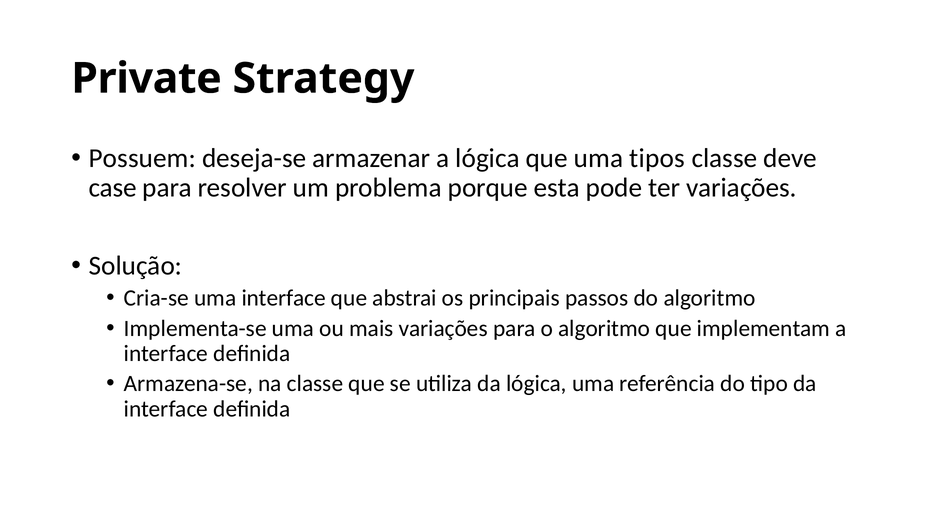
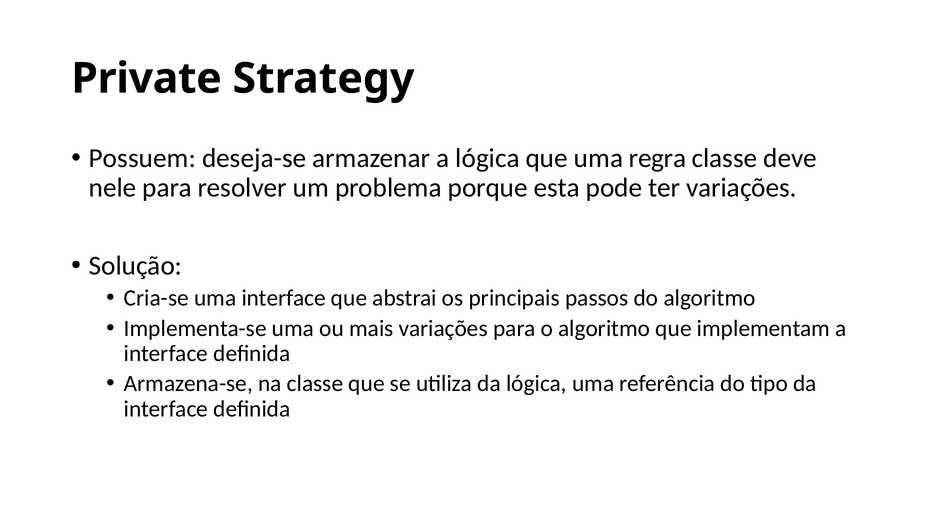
tipos: tipos -> regra (658, 158)
case: case -> nele (113, 188)
